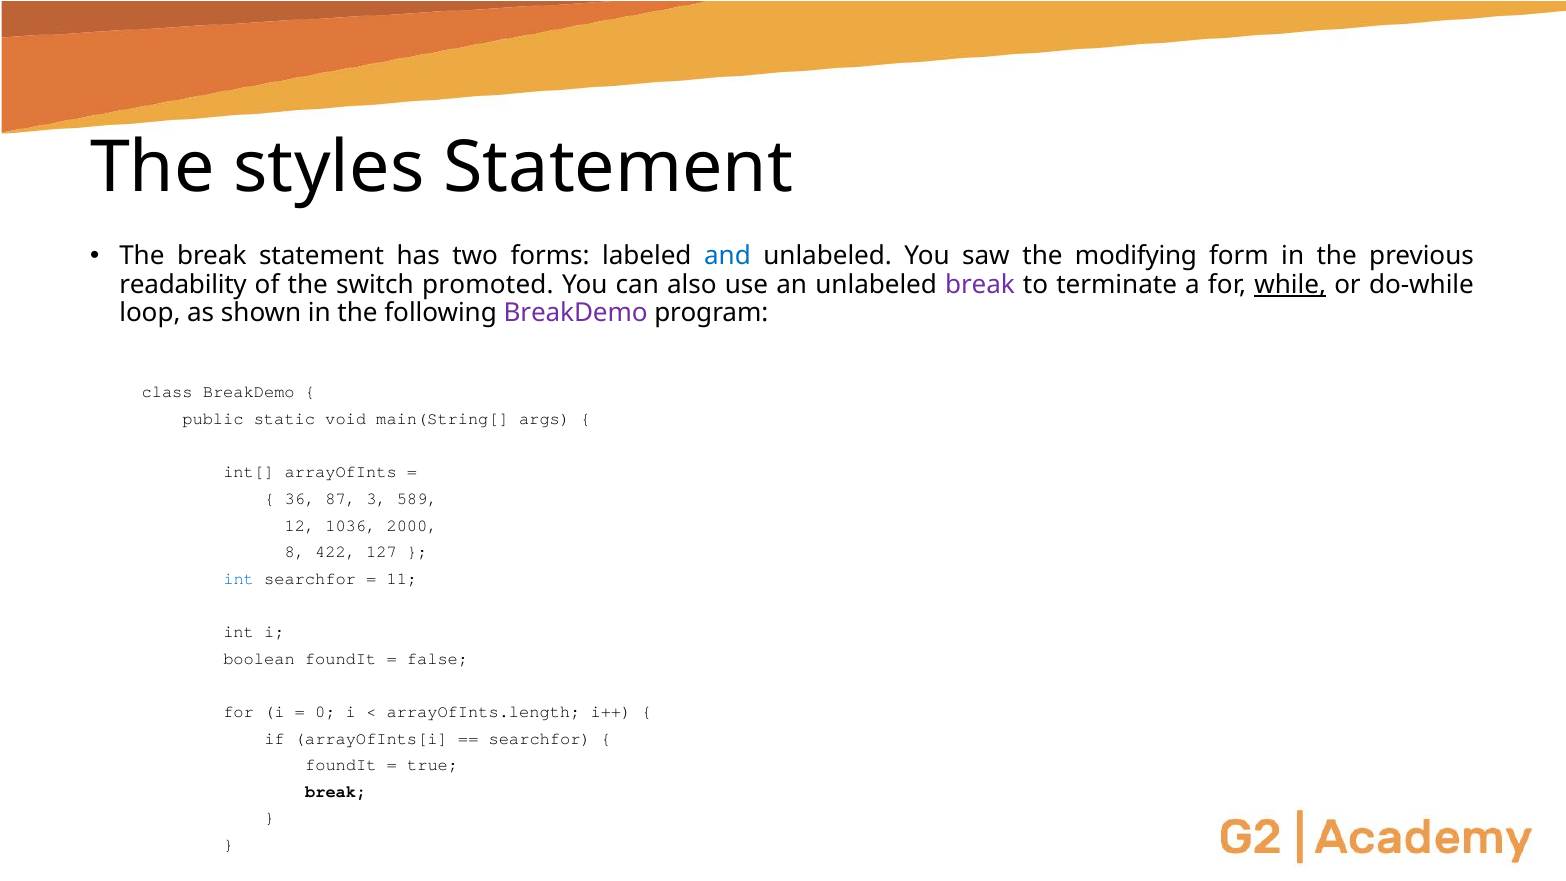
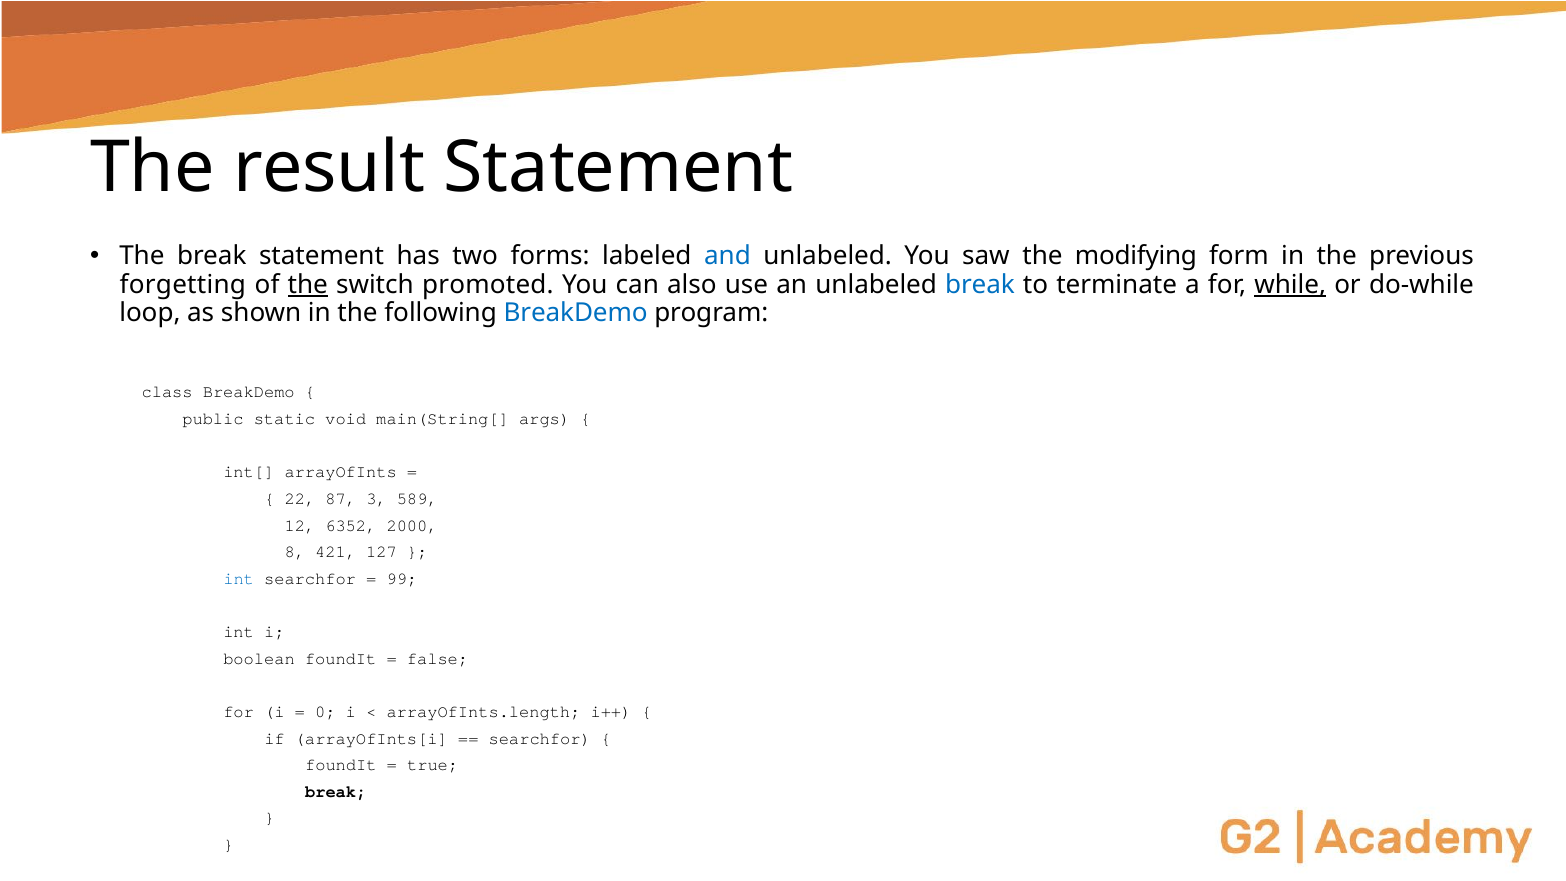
styles: styles -> result (329, 168)
readability: readability -> forgetting (183, 284)
the underline: none -> present (308, 284)
break colour: purple -> blue (980, 284)
BreakDemo colour: purple -> blue (576, 313)
36: 36 -> 22 (300, 499)
1036: 1036 -> 6352 (351, 525)
422: 422 -> 421 (336, 552)
11: 11 -> 99 (402, 579)
